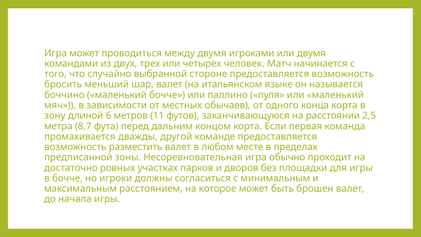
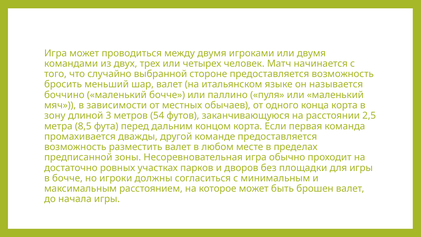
6: 6 -> 3 (108, 116)
11: 11 -> 54 (157, 116)
8,7: 8,7 -> 8,5 (83, 126)
